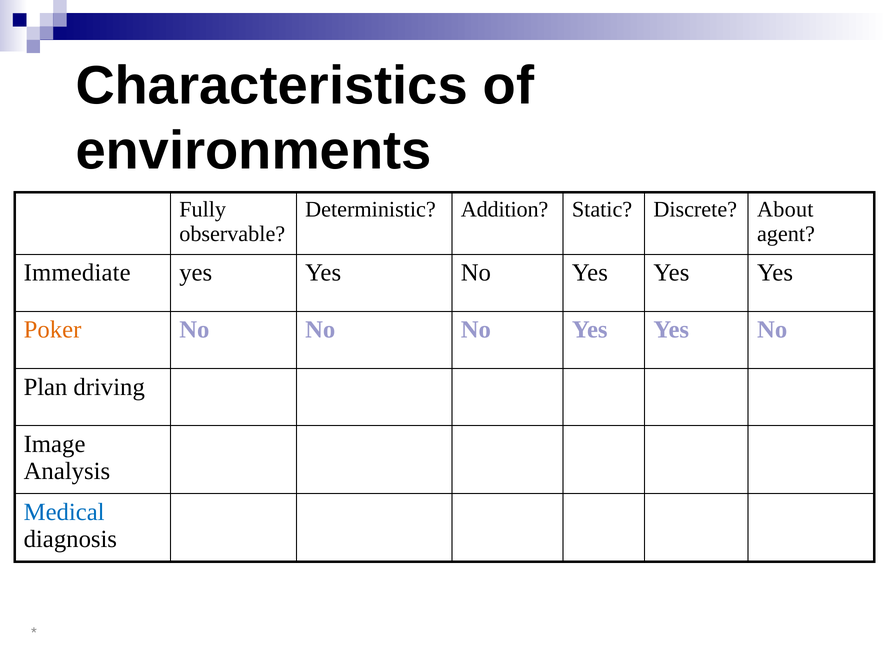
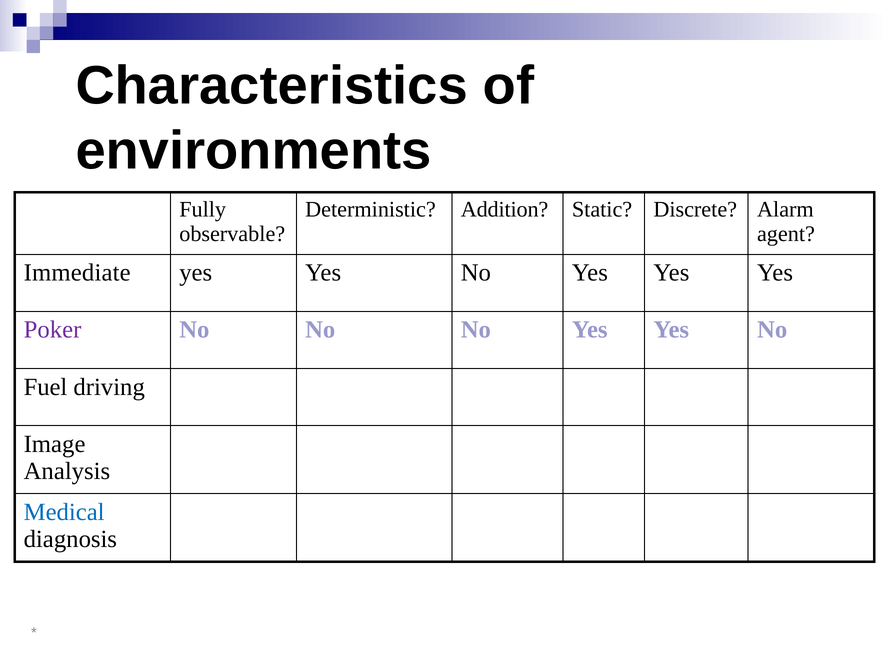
About: About -> Alarm (785, 210)
Poker colour: orange -> purple (53, 330)
Plan: Plan -> Fuel (45, 387)
